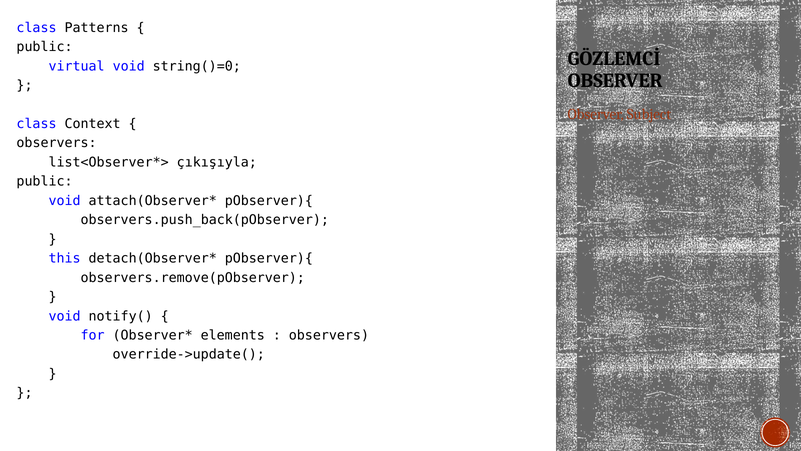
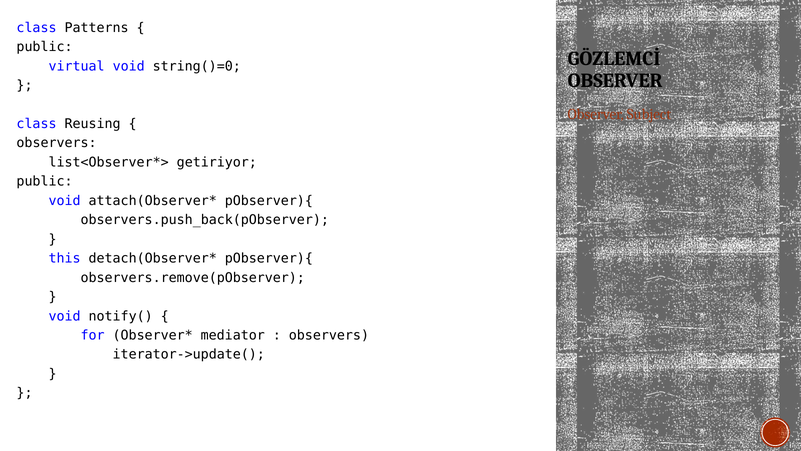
Context: Context -> Reusing (93, 124)
çıkışıyla: çıkışıyla -> getiriyor (217, 162)
elements: elements -> mediator (233, 335)
override->update(: override->update( -> iterator->update( (189, 354)
